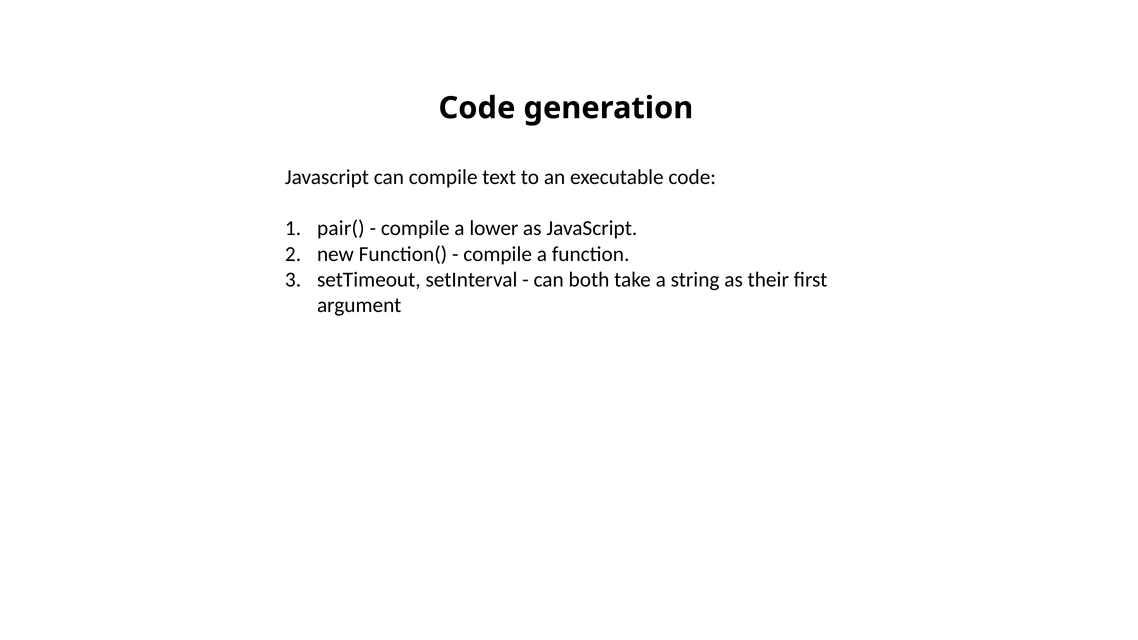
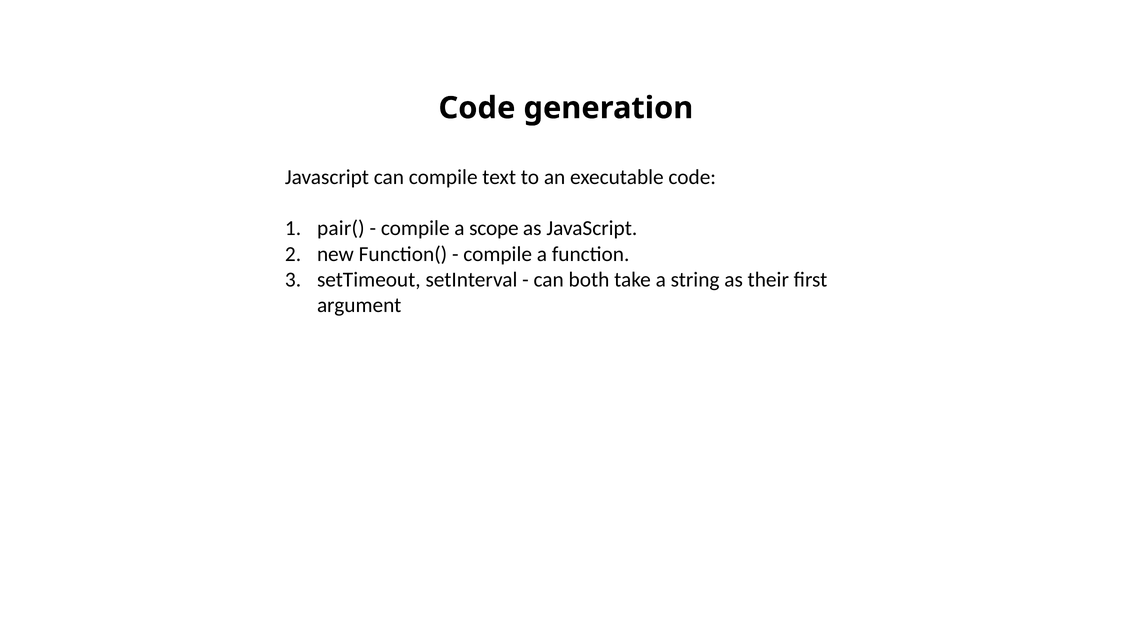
lower: lower -> scope (494, 228)
